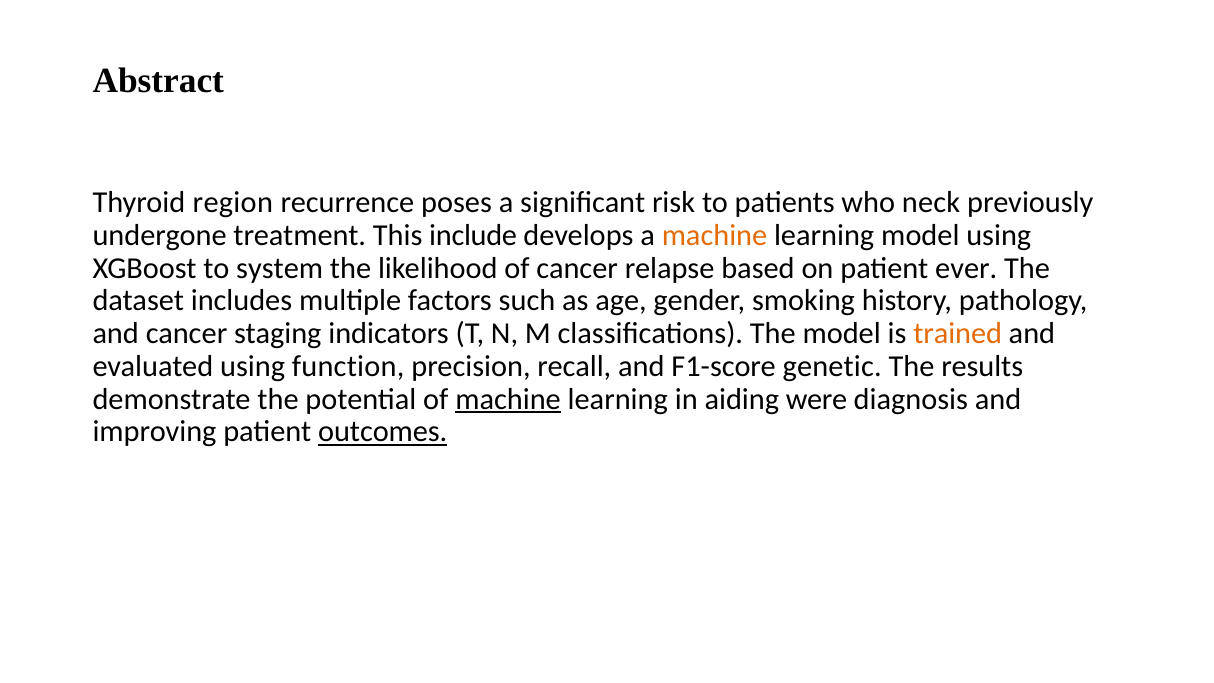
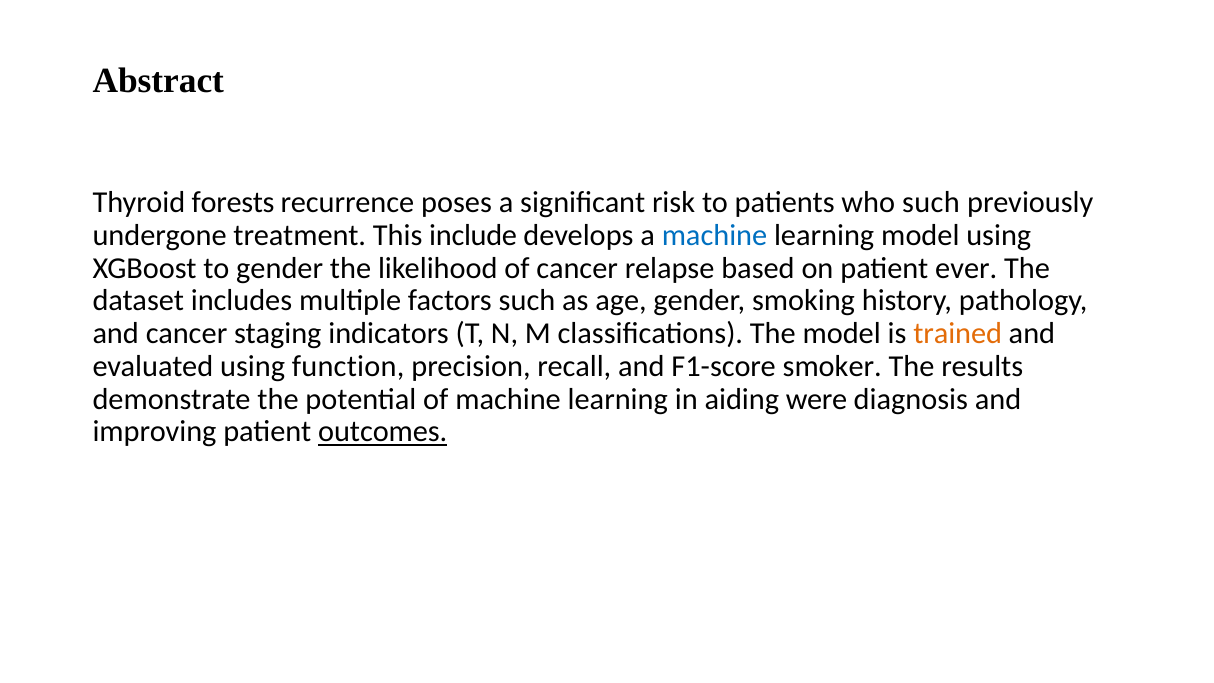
region: region -> forests (233, 203)
who neck: neck -> such (931, 203)
machine colour: orange -> blue (714, 235)
to system: system -> gender (280, 268)
genetic: genetic -> smoker (832, 366)
machine underline: present -> none (508, 399)
